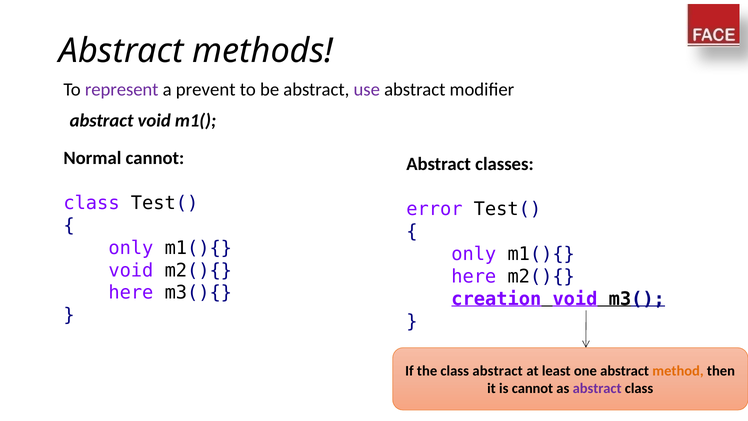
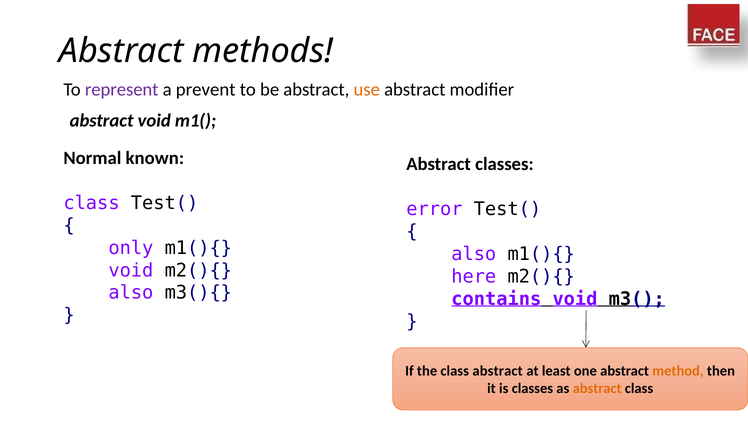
use colour: purple -> orange (367, 89)
Normal cannot: cannot -> known (155, 158)
only: only -> also (474, 254)
here: here -> also (131, 293)
creation: creation -> contains (496, 299)
is cannot: cannot -> classes (532, 388)
abstract colour: purple -> orange (597, 388)
